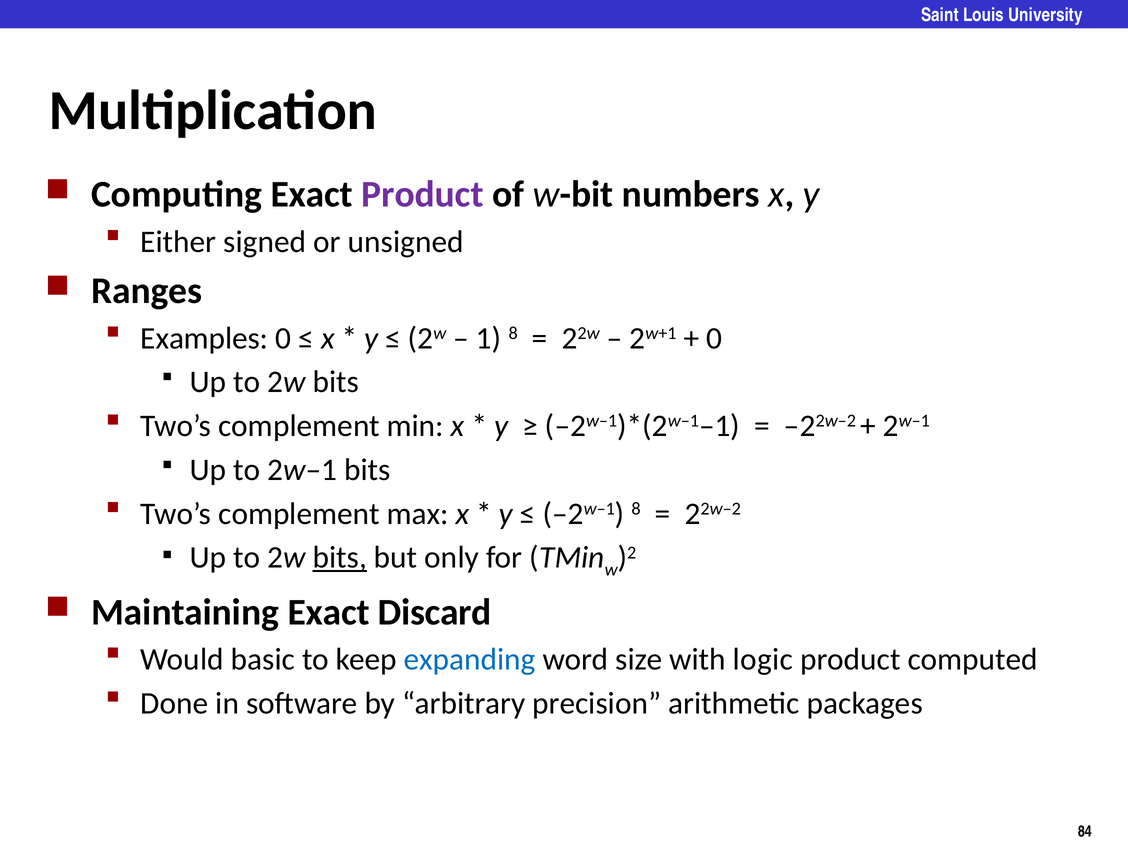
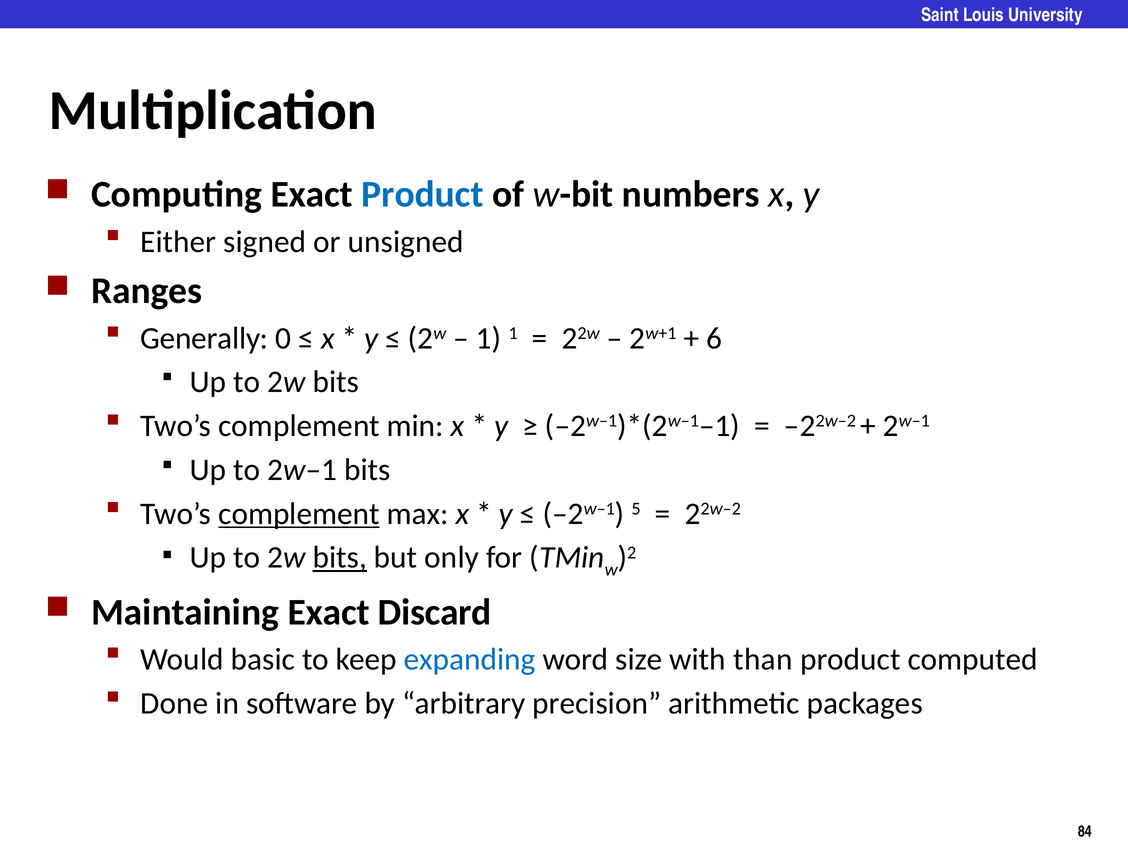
Product colour: purple -> blue (422, 195)
Examples: Examples -> Generally (204, 338)
1 8: 8 -> 1 (513, 333)
0: 0 -> 6 (714, 338)
complement underline: none -> present (299, 514)
–2w–1 8: 8 -> 5 (636, 509)
logic: logic -> than (763, 659)
